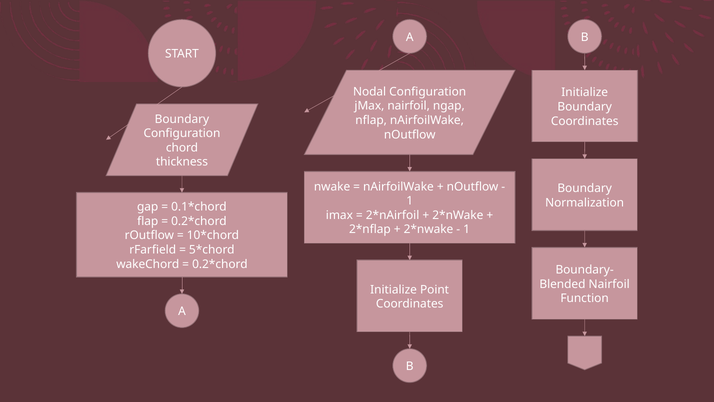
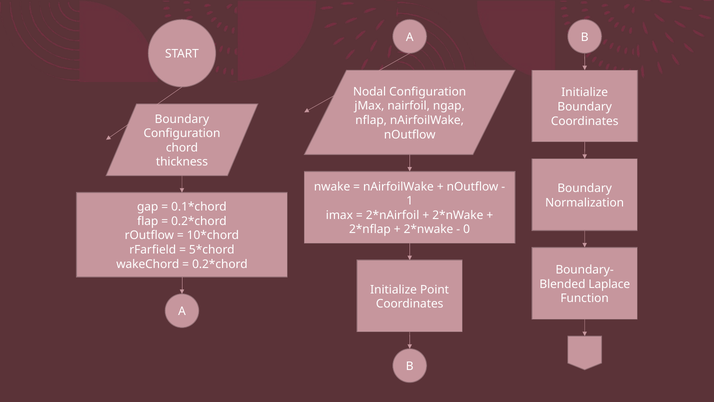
1: 1 -> 0 (467, 229)
Nairfoil: Nairfoil -> Laplace (609, 284)
